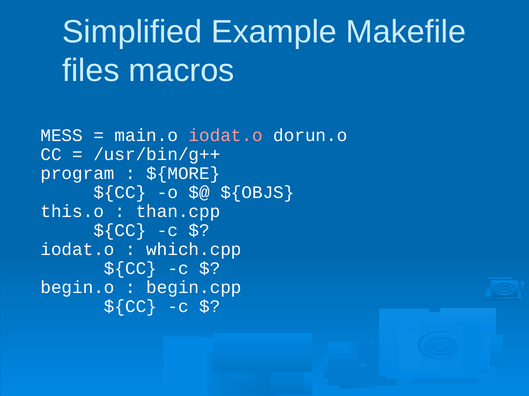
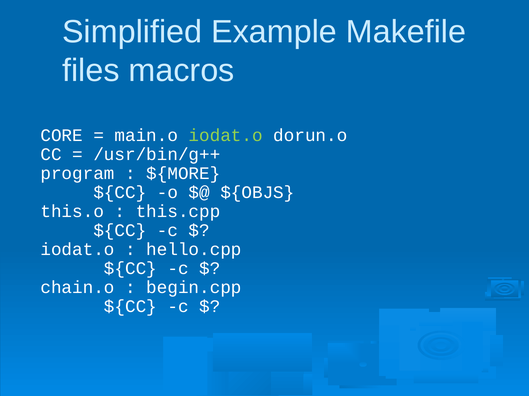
MESS: MESS -> CORE (62, 135)
iodat.o colour: pink -> light green (226, 135)
than.cpp: than.cpp -> this.cpp (178, 212)
which.cpp: which.cpp -> hello.cpp (194, 250)
begin.o: begin.o -> chain.o (78, 288)
